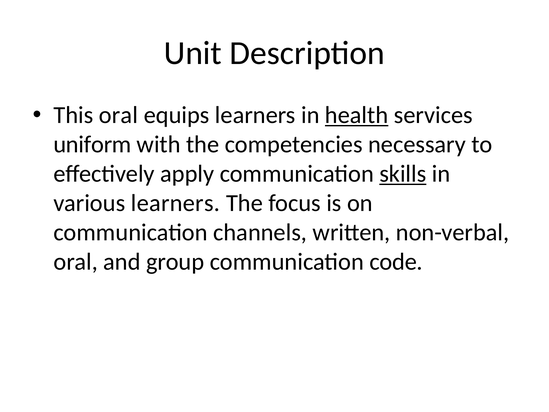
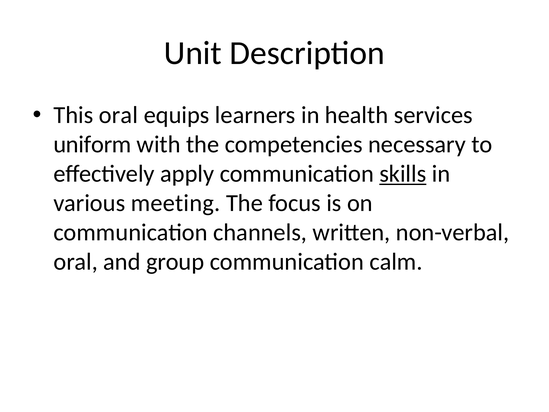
health underline: present -> none (357, 115)
various learners: learners -> meeting (175, 203)
code: code -> calm (396, 262)
